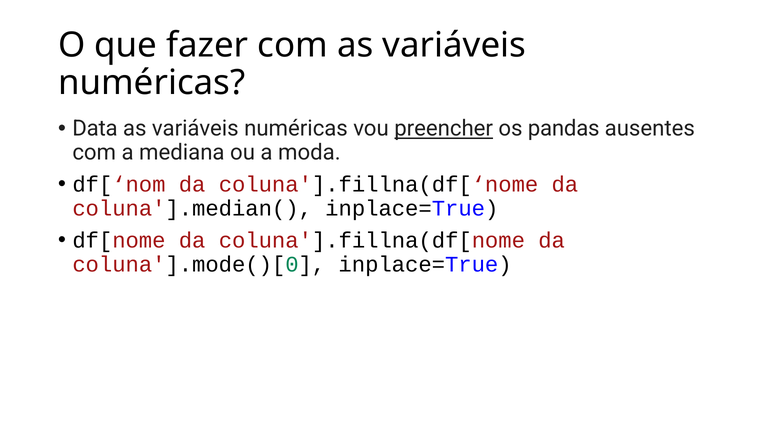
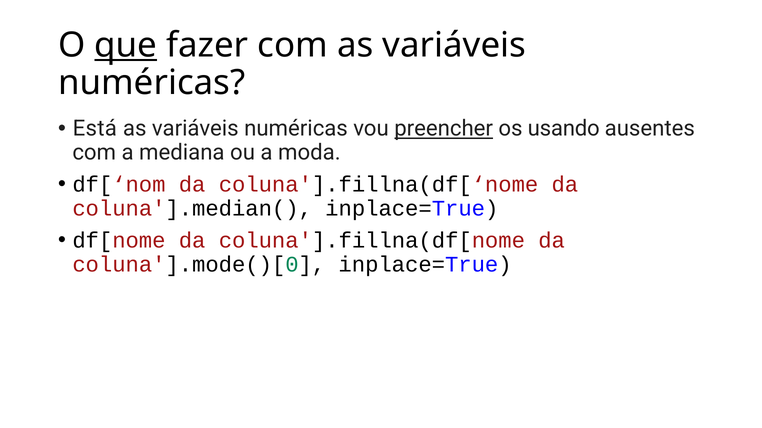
que underline: none -> present (126, 45)
Data: Data -> Está (95, 129)
pandas: pandas -> usando (564, 129)
